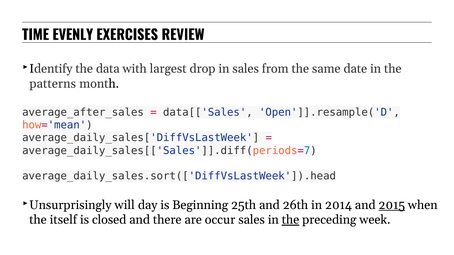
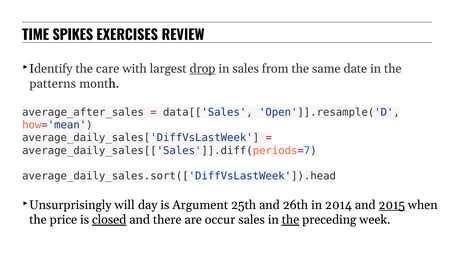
EVENLY: EVENLY -> SPIKES (73, 35)
data: data -> care (108, 69)
drop underline: none -> present (203, 69)
Beginning: Beginning -> Argument (200, 205)
itself: itself -> price (63, 220)
closed underline: none -> present (109, 220)
